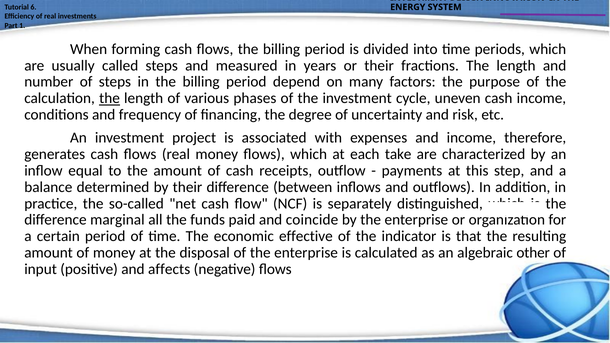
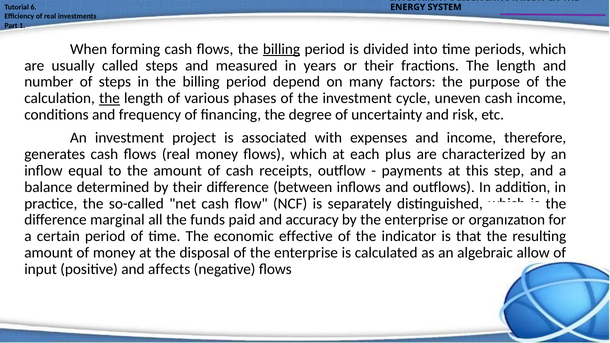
billing underline: none -> present (281, 49)
take: take -> plus (398, 154)
coincide: coincide -> accuracy (312, 220)
other: other -> allow (533, 253)
